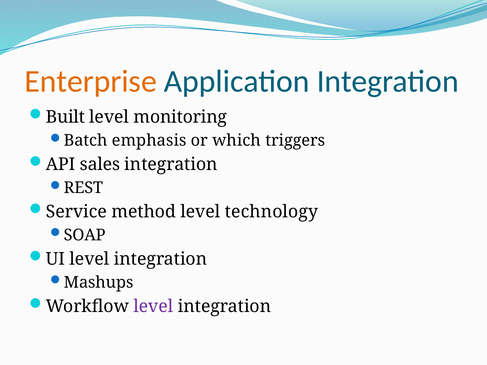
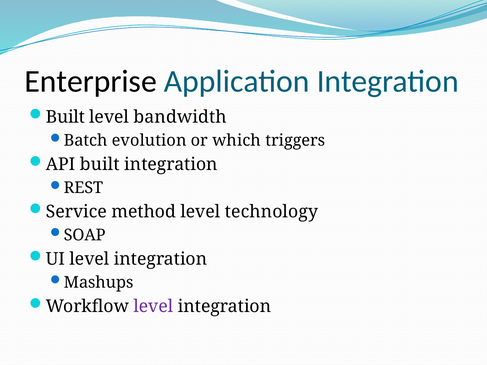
Enterprise colour: orange -> black (91, 82)
monitoring: monitoring -> bandwidth (180, 117)
emphasis: emphasis -> evolution (149, 141)
API sales: sales -> built (100, 165)
